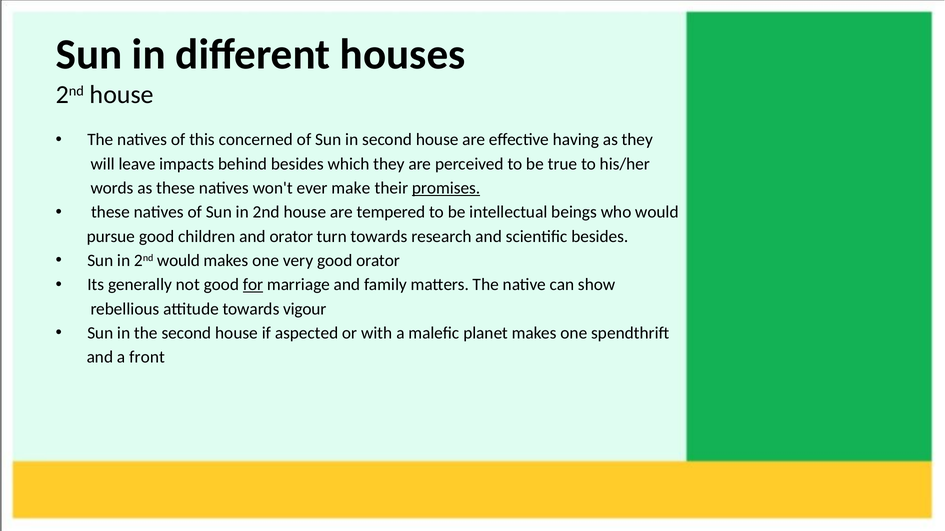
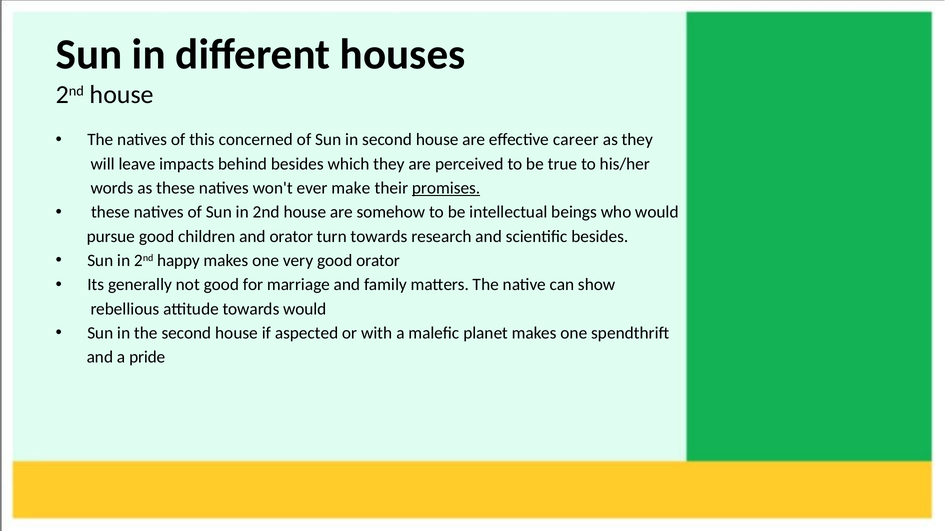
having: having -> career (576, 140)
tempered: tempered -> somehow (391, 212)
2nd would: would -> happy (178, 260)
for underline: present -> none (253, 285)
towards vigour: vigour -> would (305, 309)
front: front -> pride (147, 357)
